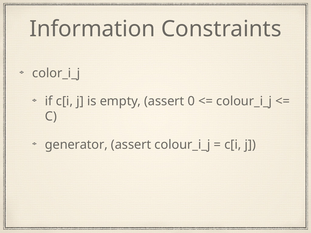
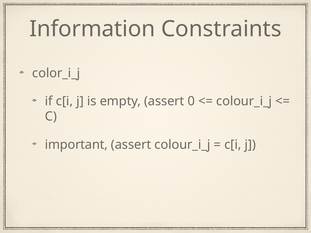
generator: generator -> important (76, 145)
